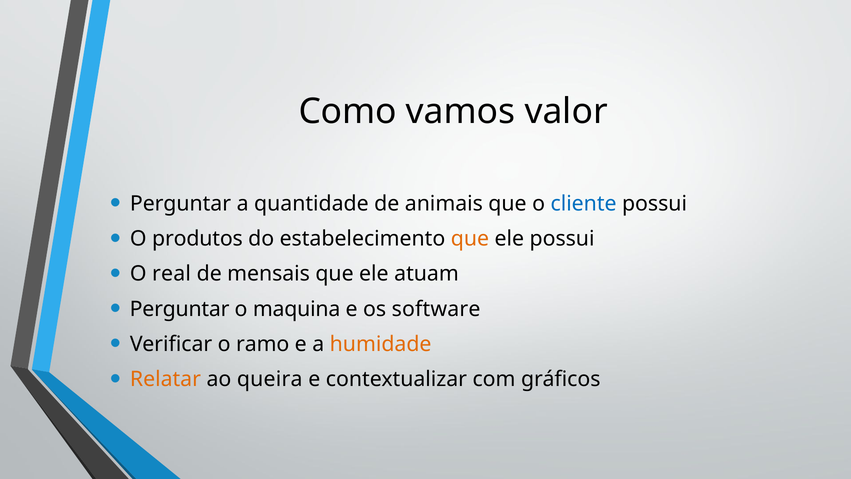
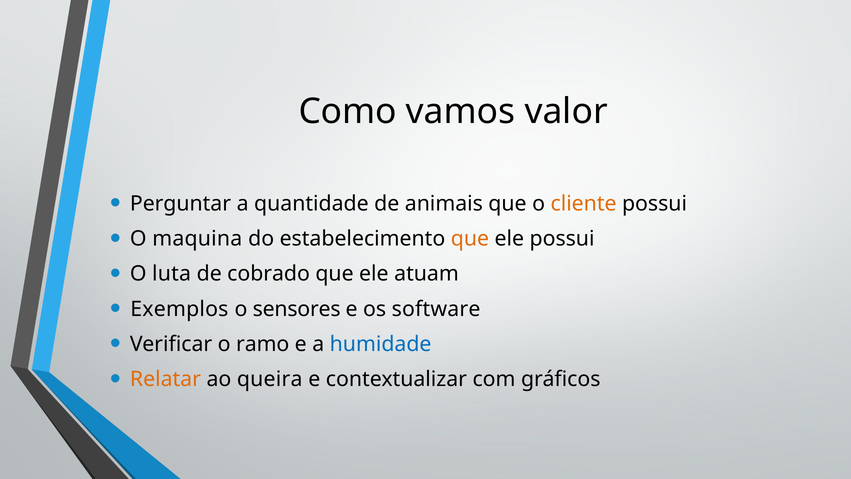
cliente colour: blue -> orange (584, 204)
produtos: produtos -> maquina (197, 239)
real: real -> luta (172, 274)
mensais: mensais -> cobrado (269, 274)
Perguntar: Perguntar -> Exemplos (179, 309)
maquina: maquina -> sensores (297, 309)
humidade colour: orange -> blue (381, 344)
